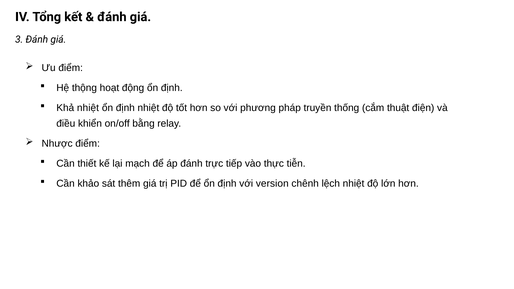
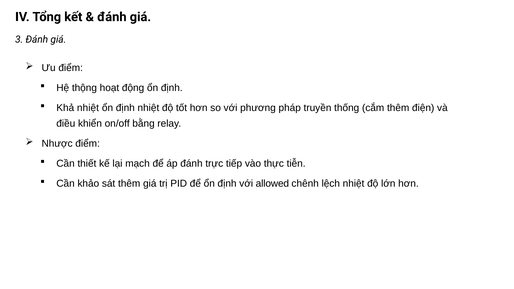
cắm thuật: thuật -> thêm (398, 108)
version: version -> allowed (272, 183)
